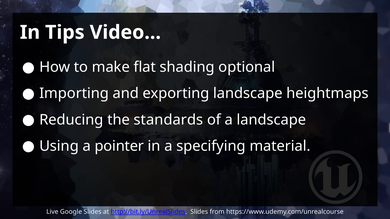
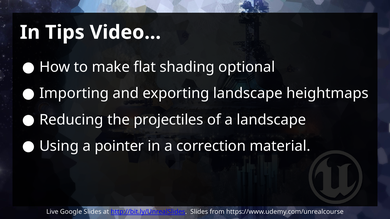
standards: standards -> projectiles (168, 120)
specifying: specifying -> correction (211, 146)
